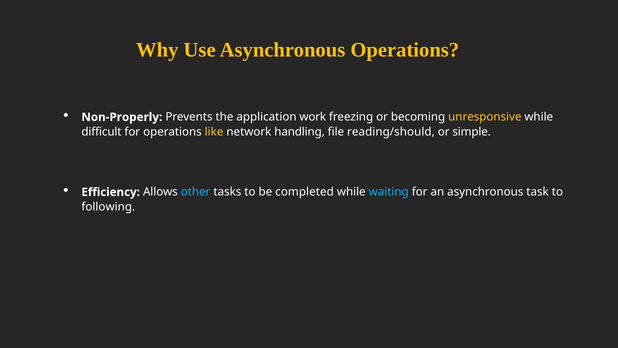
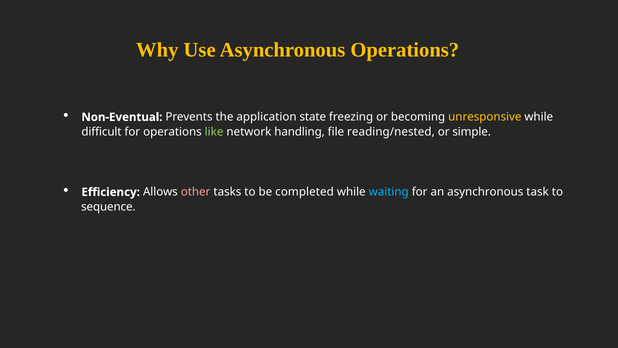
Non-Properly: Non-Properly -> Non-Eventual (122, 117)
work: work -> state (313, 117)
like colour: yellow -> light green (214, 132)
reading/should: reading/should -> reading/nested (391, 132)
other colour: light blue -> pink (196, 192)
following: following -> sequence (108, 207)
